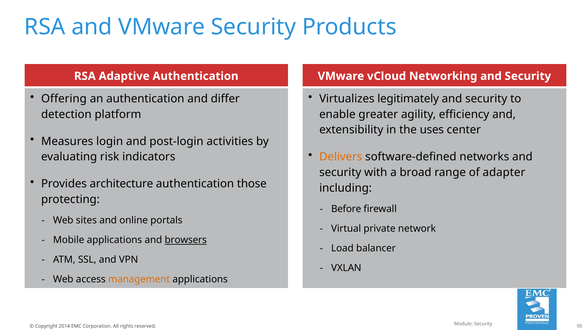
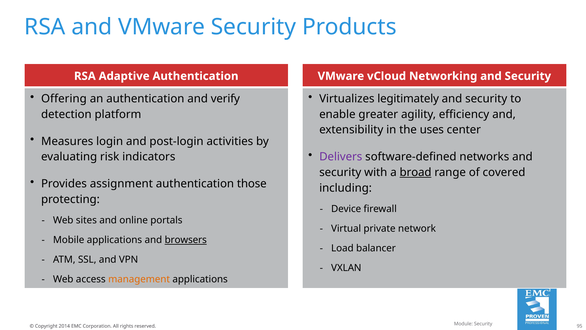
differ: differ -> verify (225, 99)
Delivers colour: orange -> purple (341, 157)
broad underline: none -> present (416, 172)
adapter: adapter -> covered (504, 172)
architecture: architecture -> assignment (121, 184)
Before: Before -> Device (346, 209)
